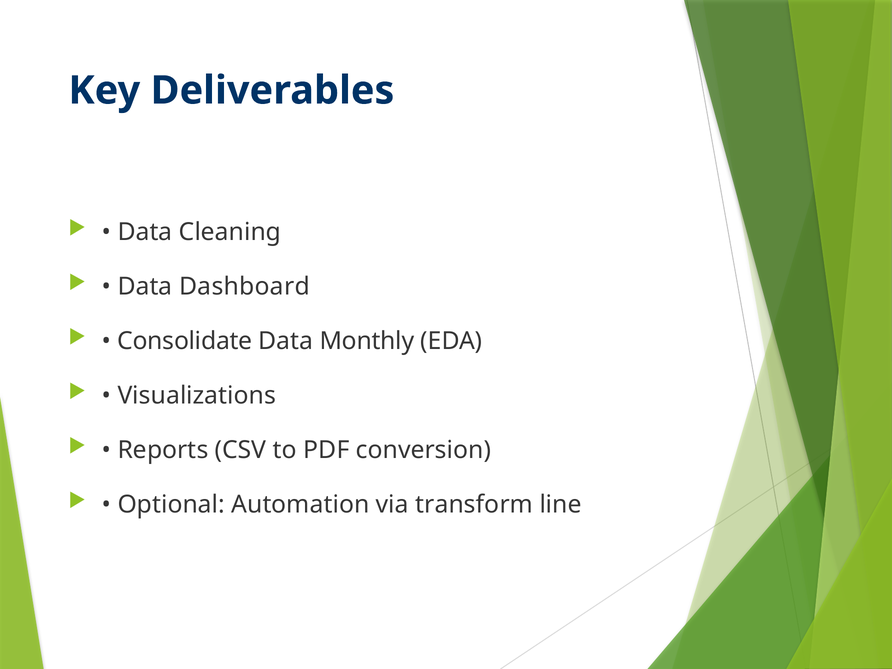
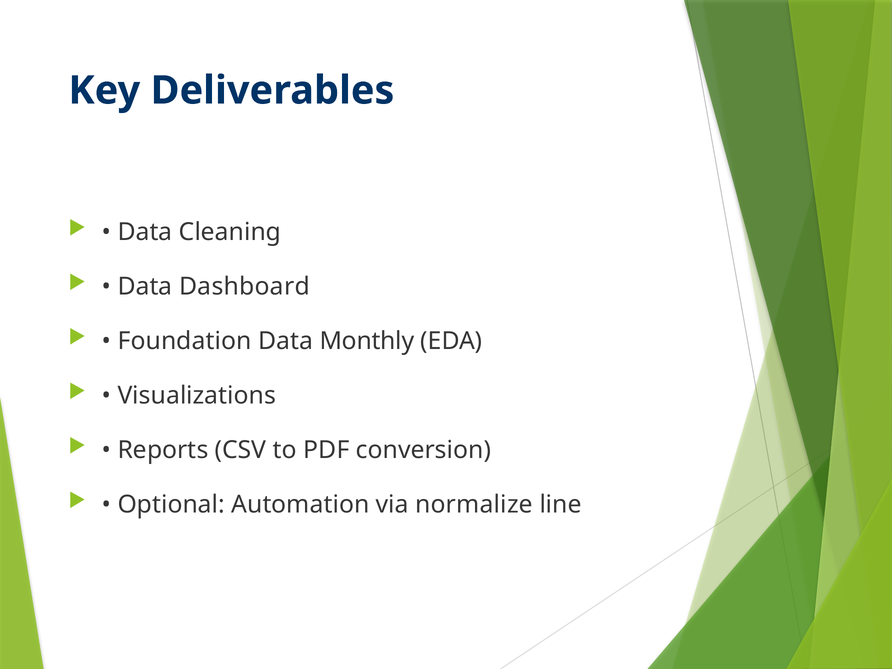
Consolidate: Consolidate -> Foundation (185, 341)
transform: transform -> normalize (474, 505)
